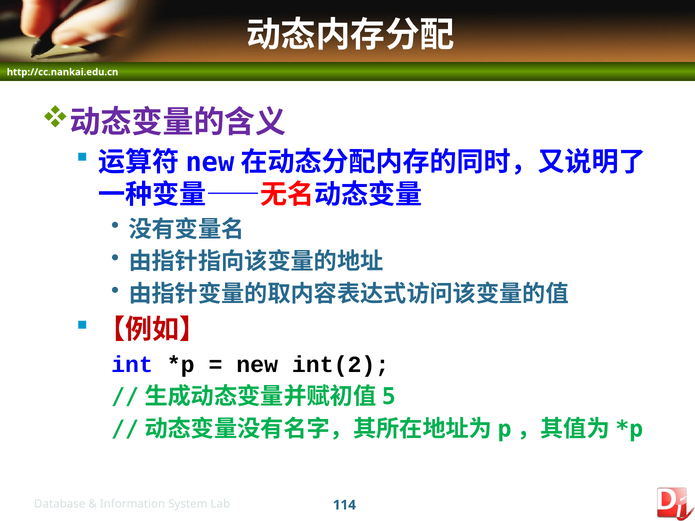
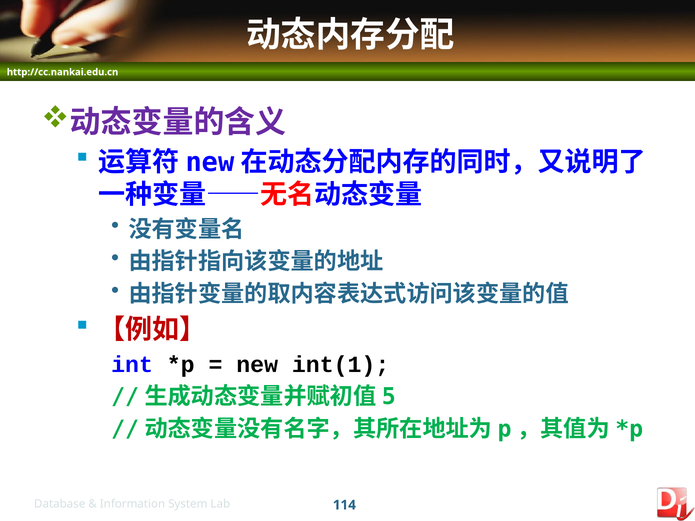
int(2: int(2 -> int(1 (341, 365)
